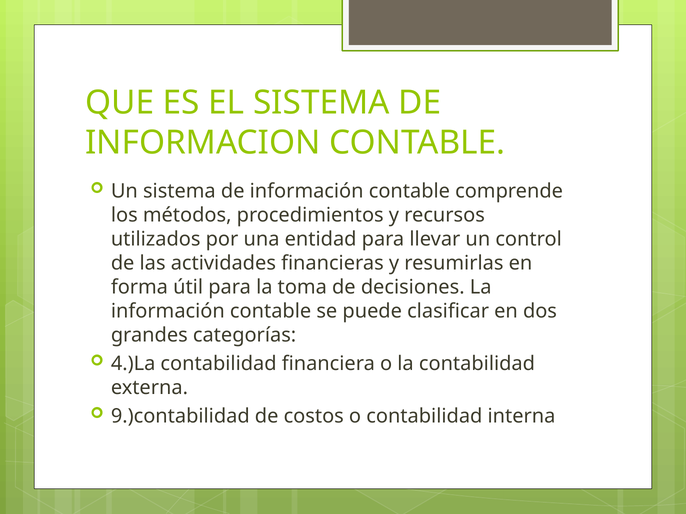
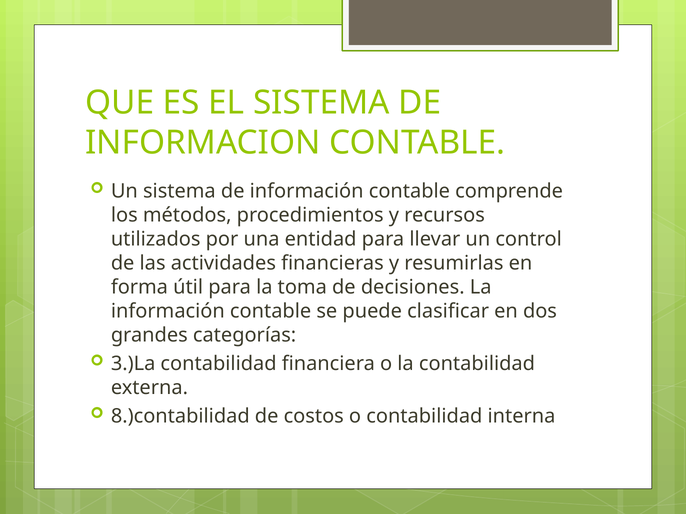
4.)La: 4.)La -> 3.)La (133, 364)
9.)contabilidad: 9.)contabilidad -> 8.)contabilidad (180, 416)
